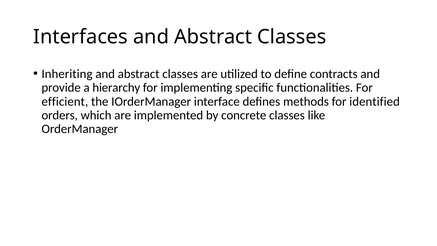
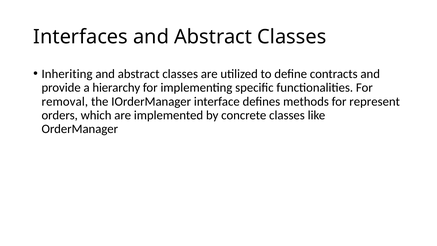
efficient: efficient -> removal (65, 101)
identified: identified -> represent (375, 101)
